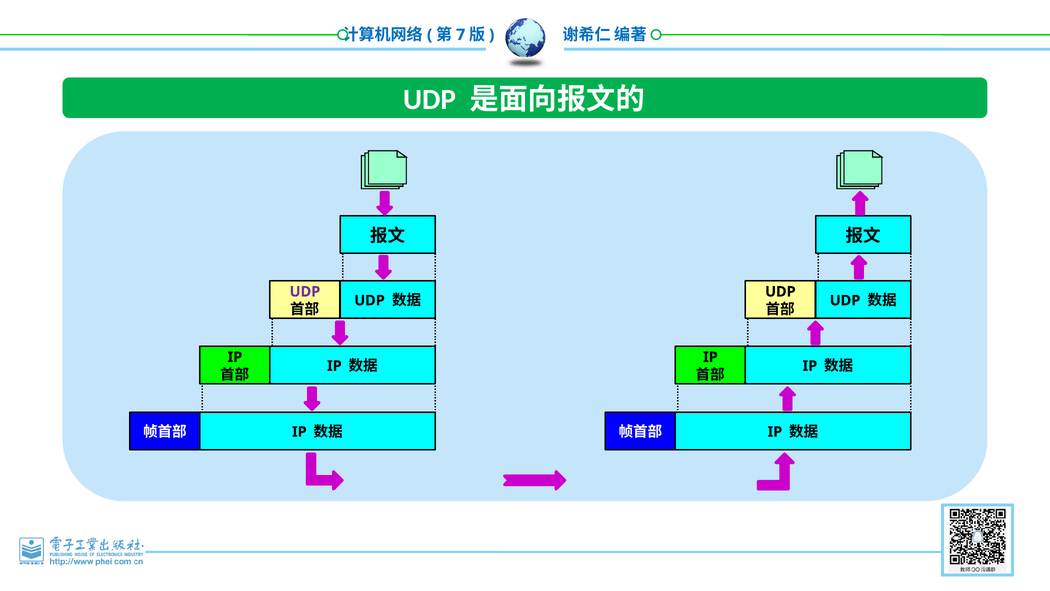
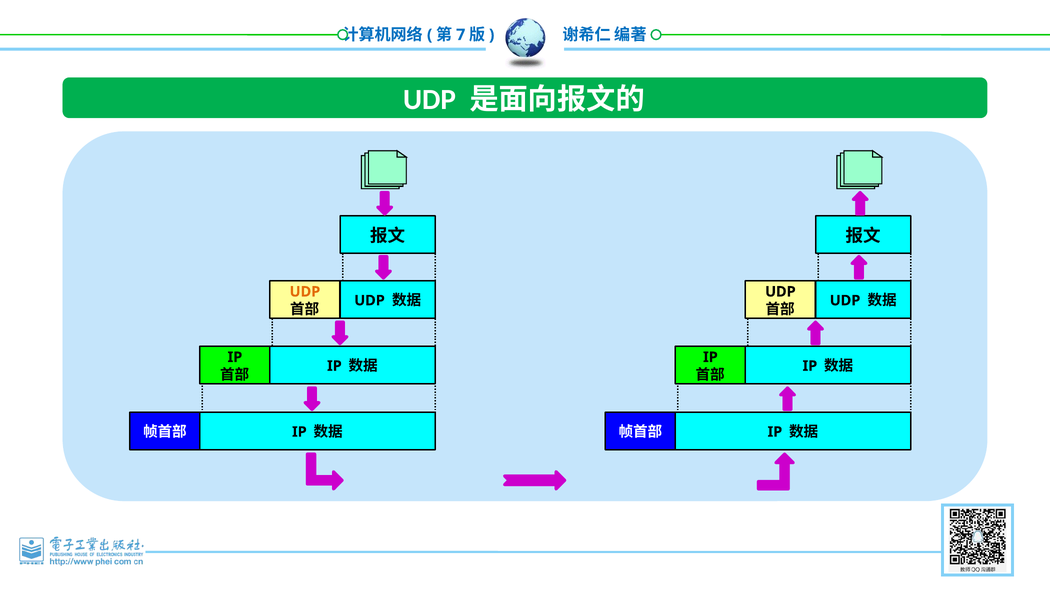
UDP colour: purple -> orange (305, 292)
